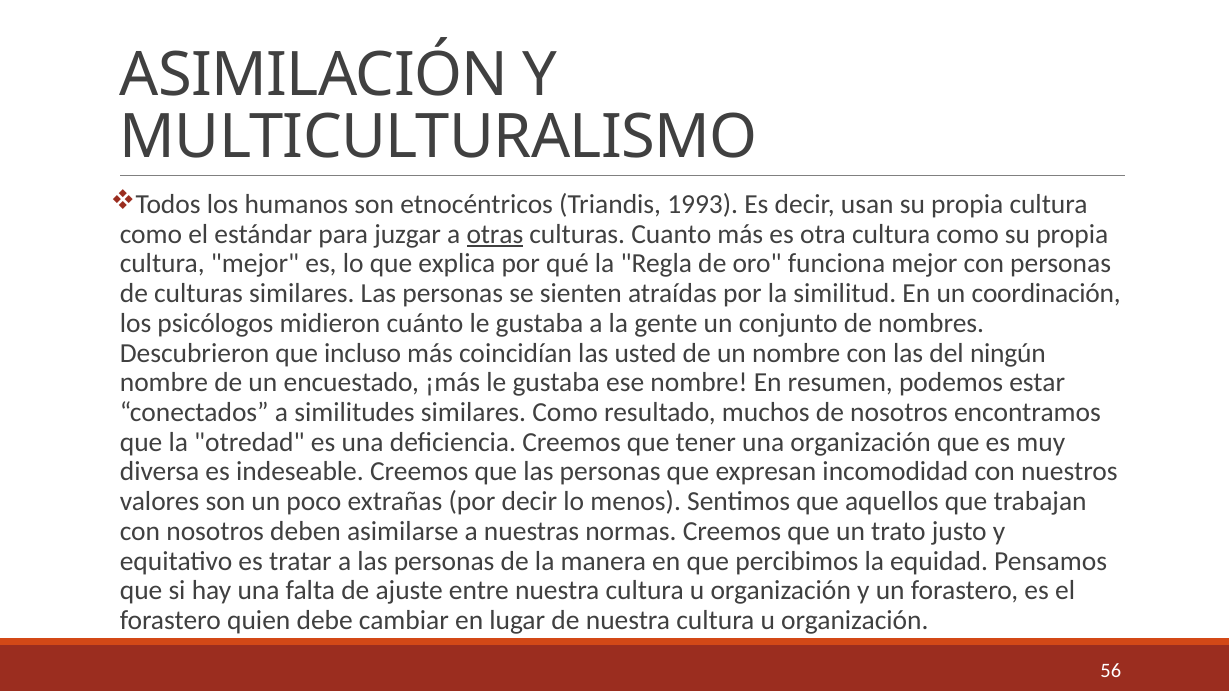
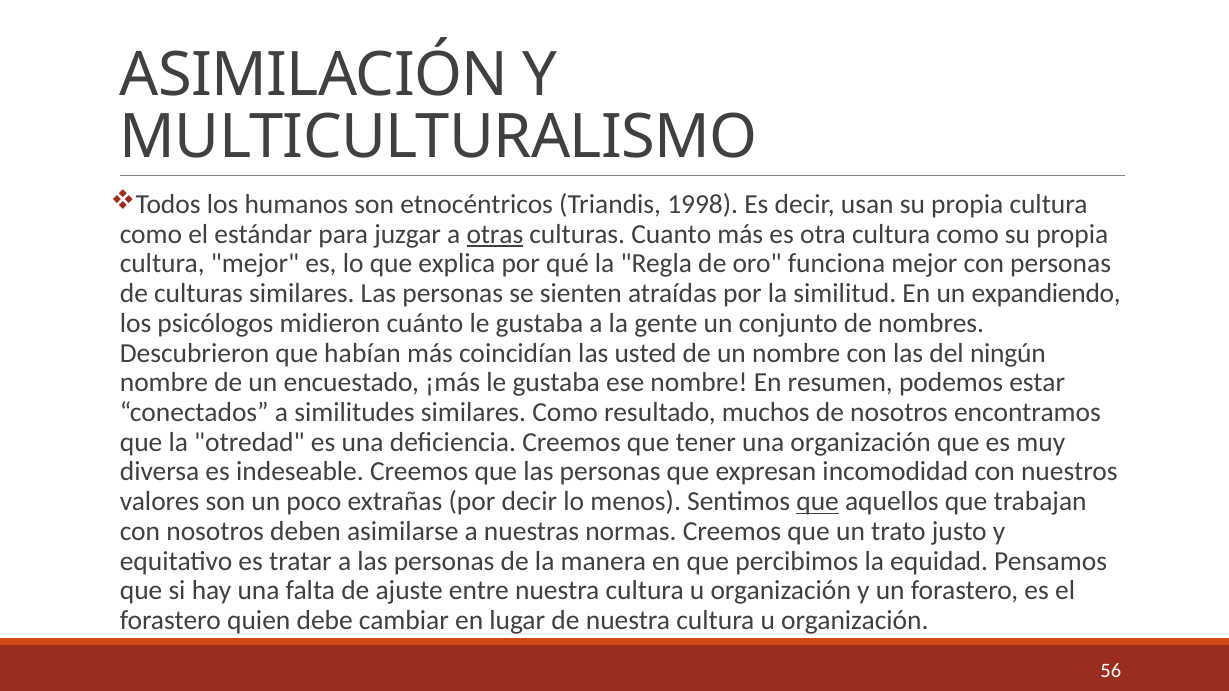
1993: 1993 -> 1998 (703, 205)
coordinación: coordinación -> expandiendo (1046, 294)
incluso: incluso -> habían (362, 353)
que underline: none -> present (818, 502)
